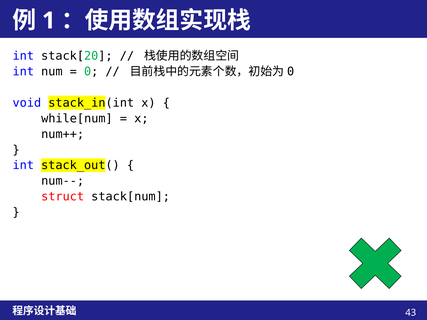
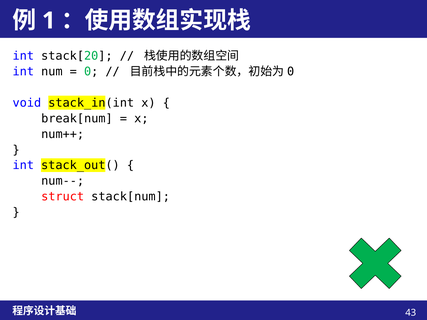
while[num: while[num -> break[num (77, 119)
